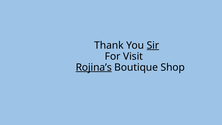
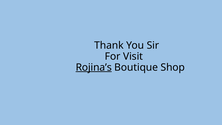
Sir underline: present -> none (153, 45)
